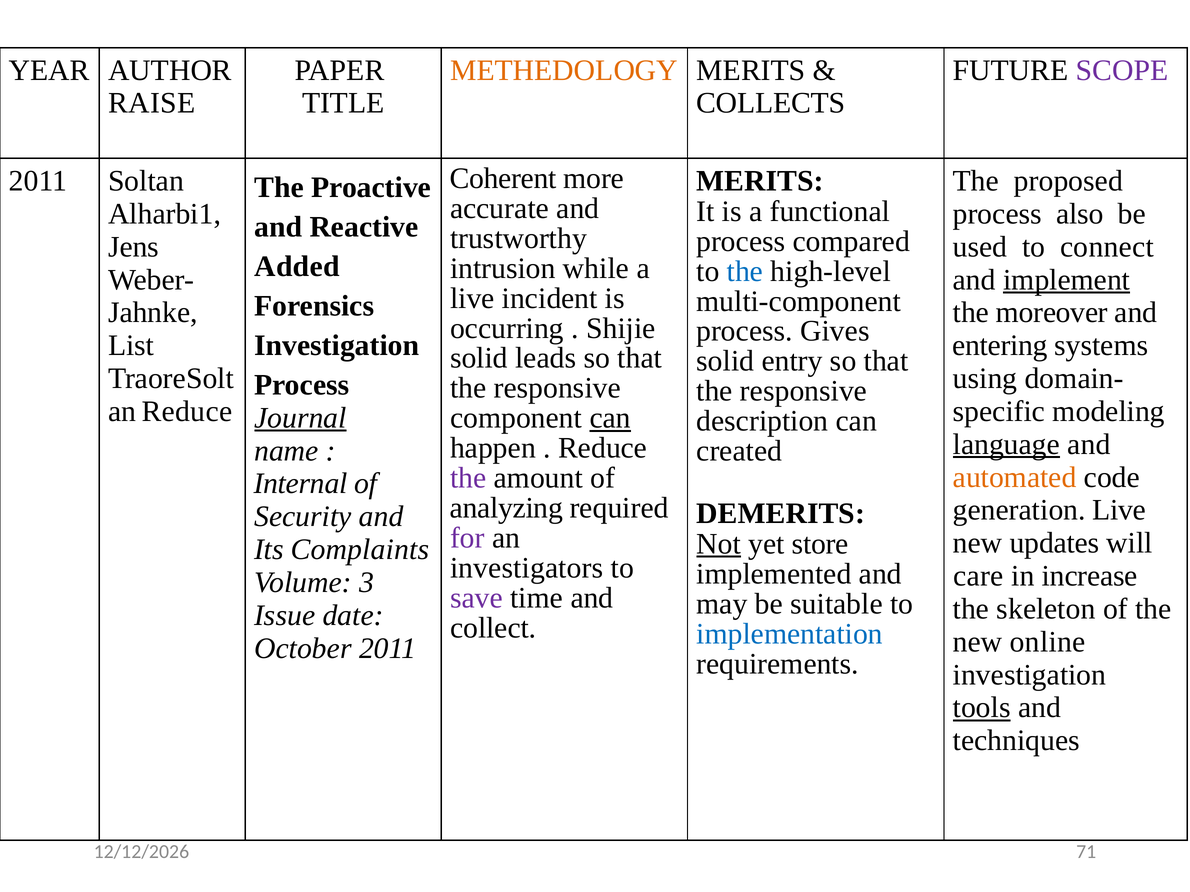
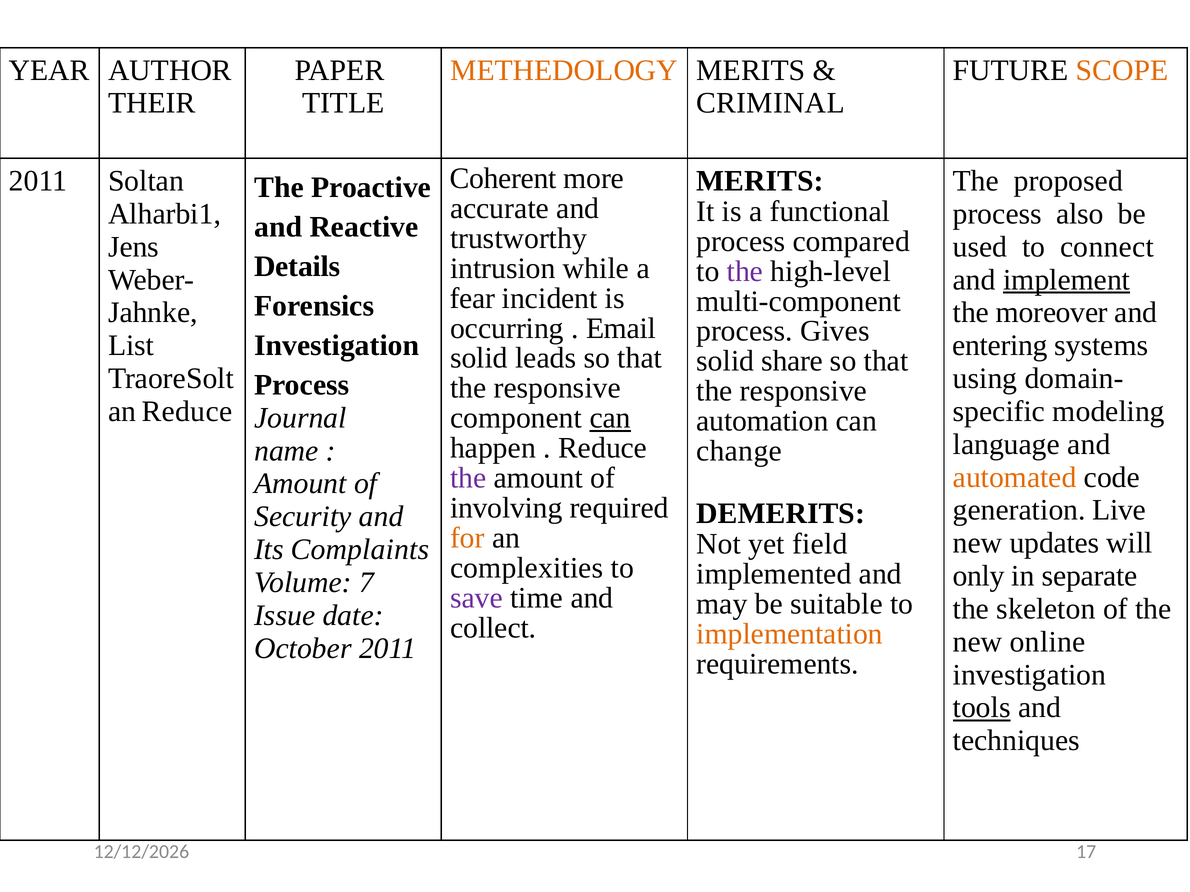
SCOPE colour: purple -> orange (1122, 70)
RAISE: RAISE -> THEIR (152, 103)
COLLECTS: COLLECTS -> CRIMINAL (771, 103)
Added: Added -> Details (297, 267)
the colour: blue -> purple (745, 271)
live: live -> fear (472, 298)
Shijie: Shijie -> Email (621, 328)
entry: entry -> share (792, 361)
Journal underline: present -> none (300, 418)
description: description -> automation (762, 421)
language underline: present -> none (1006, 445)
created: created -> change (739, 451)
Internal: Internal -> Amount (300, 484)
analyzing: analyzing -> involving (506, 508)
for colour: purple -> orange (467, 538)
Not underline: present -> none (719, 544)
store: store -> field (820, 544)
investigators: investigators -> complexities (527, 568)
care: care -> only (979, 576)
increase: increase -> separate (1090, 576)
3: 3 -> 7 (367, 583)
implementation colour: blue -> orange (790, 634)
71: 71 -> 17 (1086, 852)
